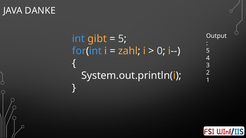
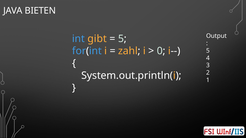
DANKE: DANKE -> BIETEN (40, 11)
